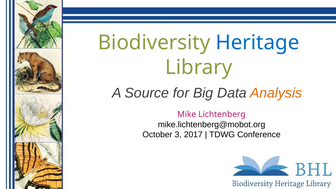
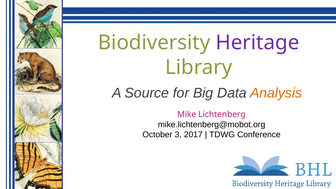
Heritage colour: blue -> purple (258, 43)
